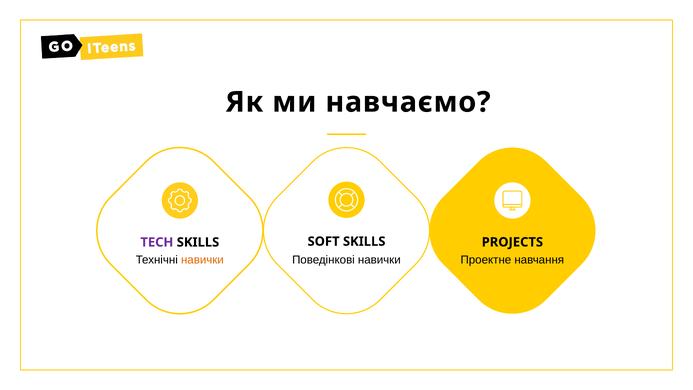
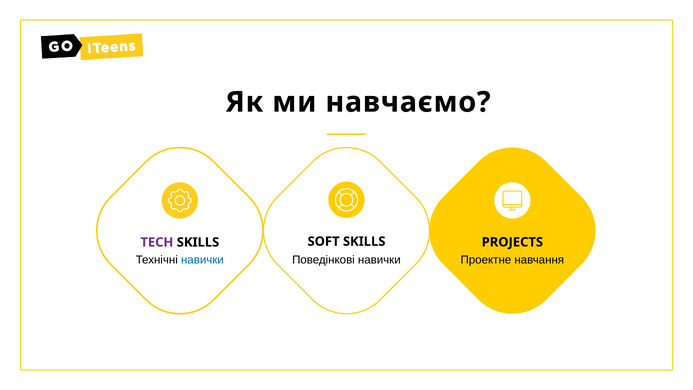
навички colour: orange -> blue (202, 260)
